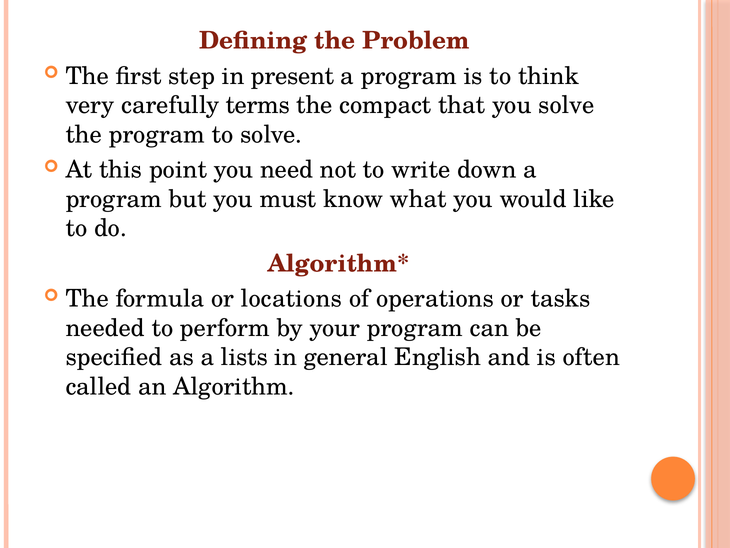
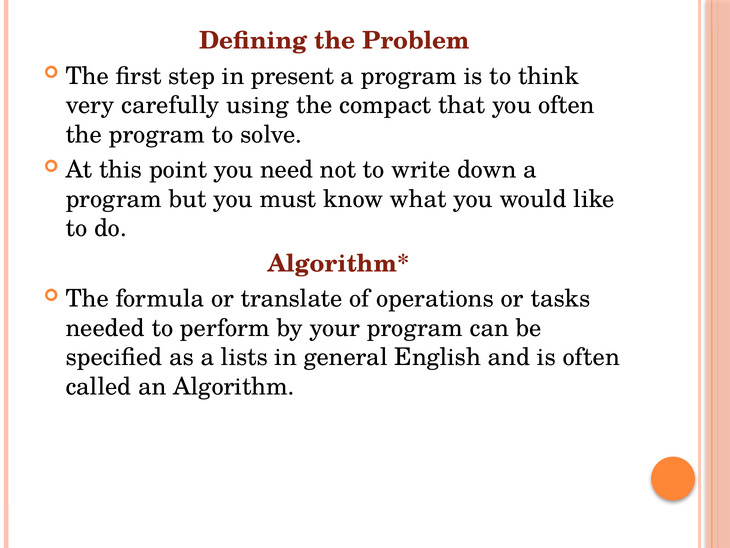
terms: terms -> using (258, 105)
you solve: solve -> often (567, 105)
locations: locations -> translate (292, 299)
